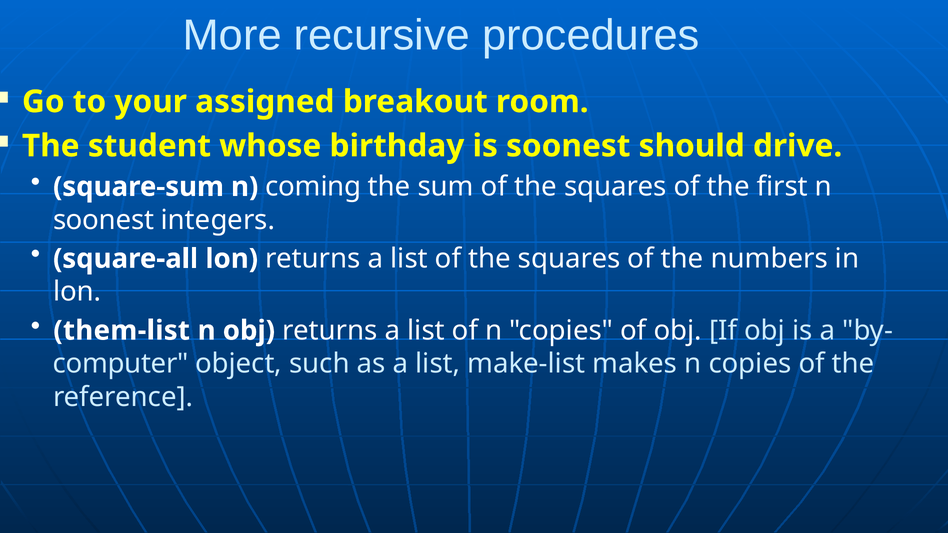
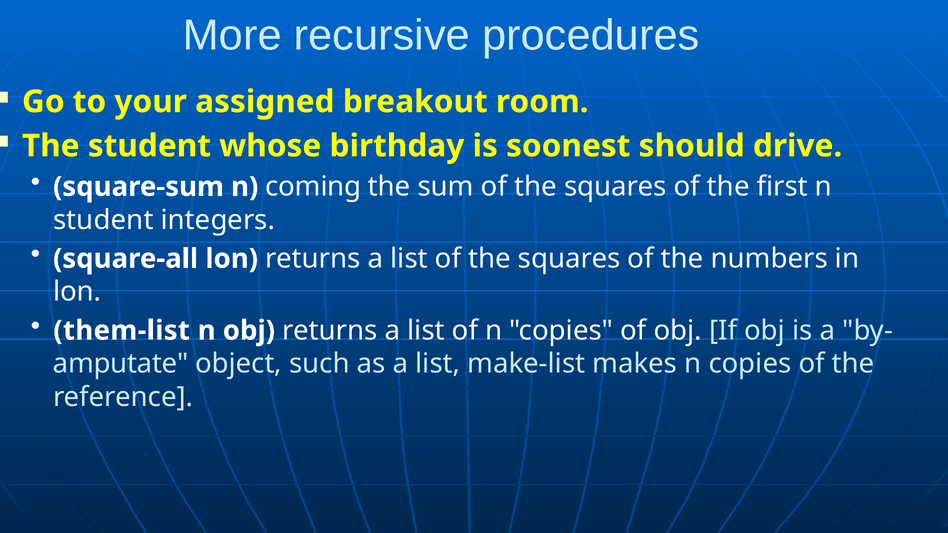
soonest: soonest -> student (103, 220)
computer: computer -> amputate (121, 364)
